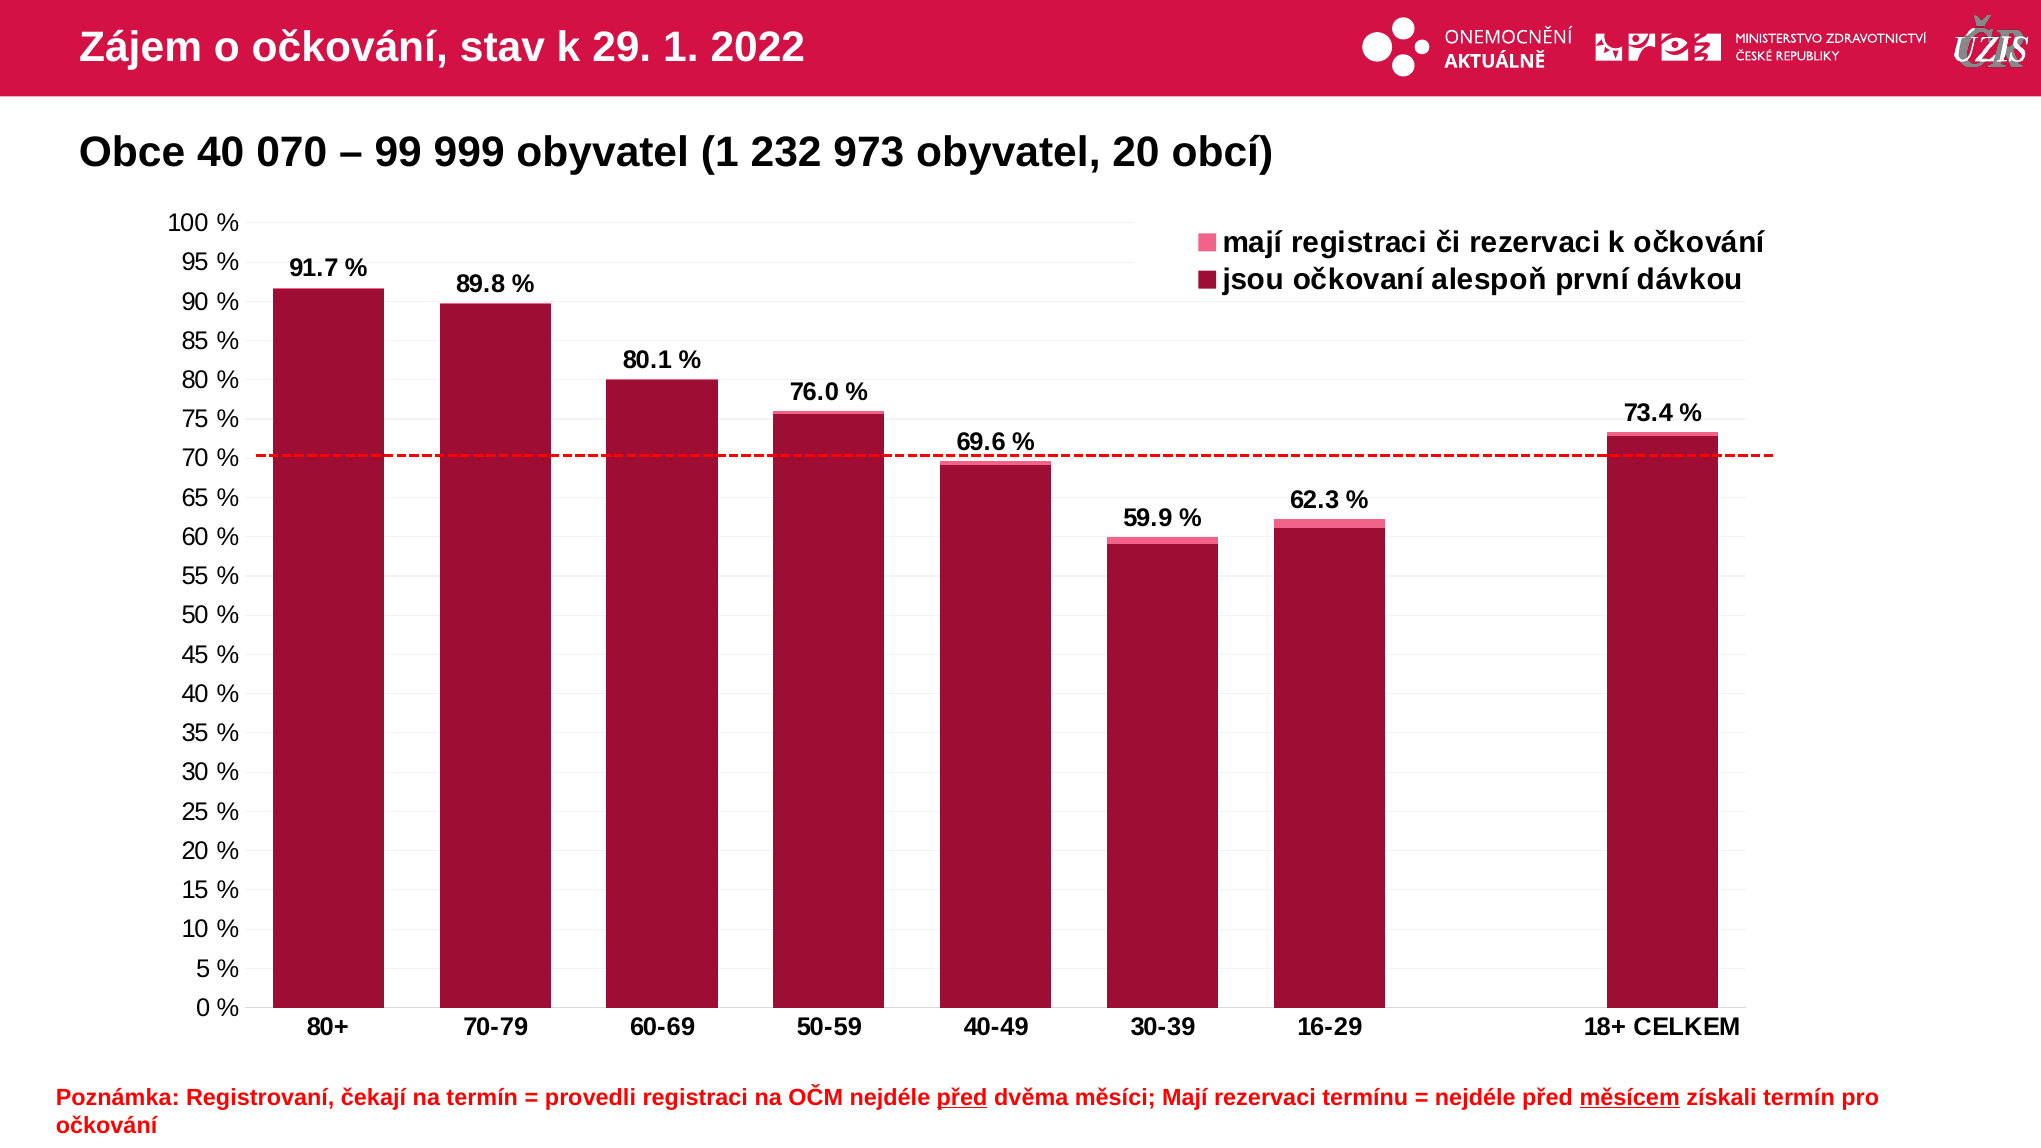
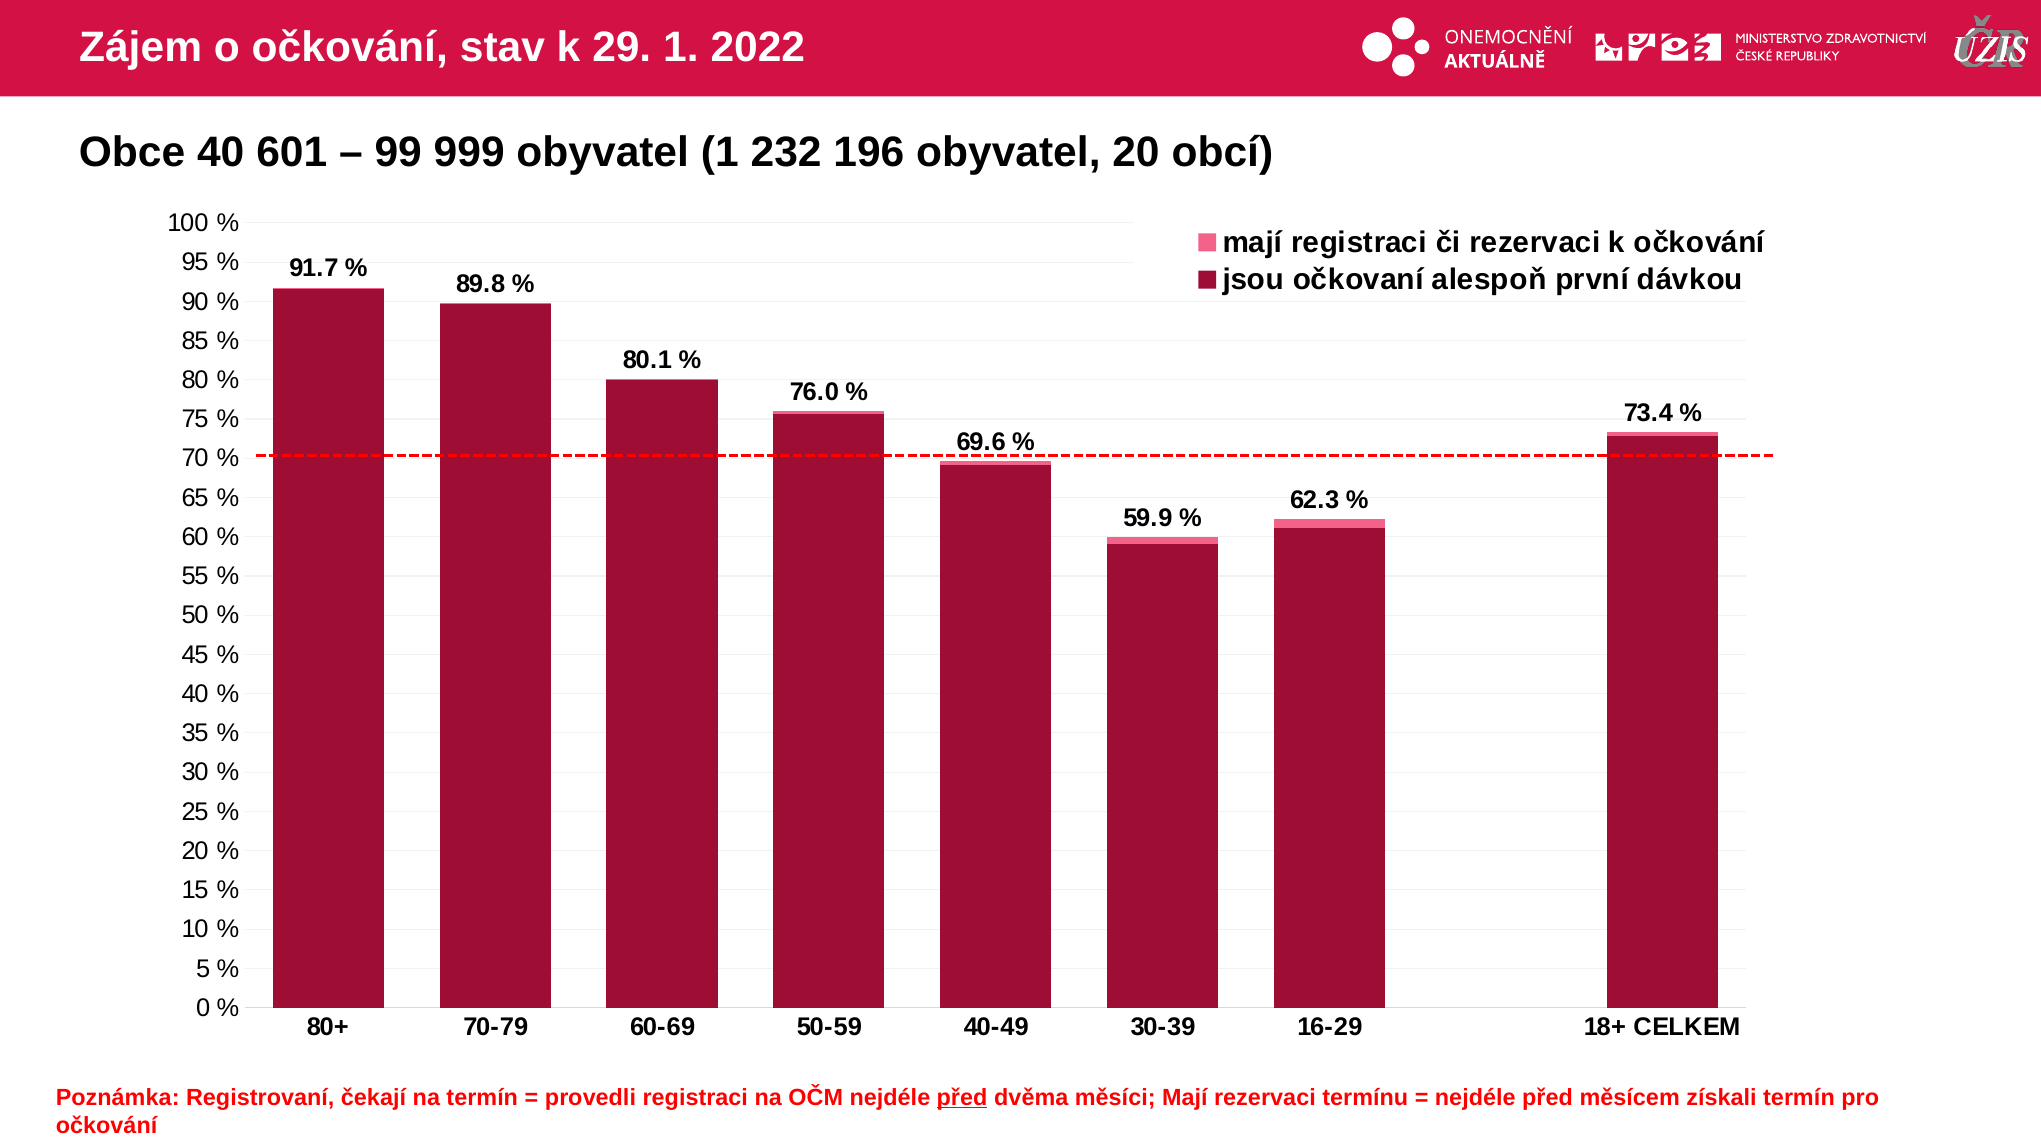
070: 070 -> 601 (292, 152)
973: 973 -> 196 (869, 152)
měsícem underline: present -> none (1630, 1097)
